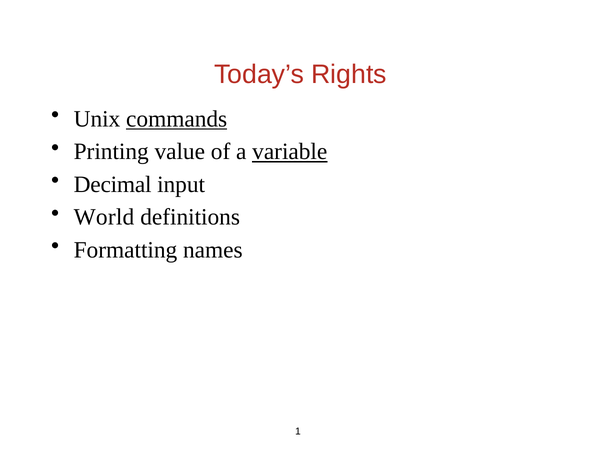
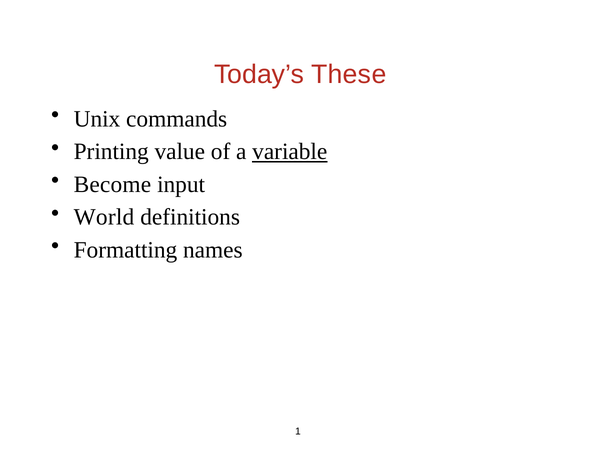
Rights: Rights -> These (349, 74)
commands underline: present -> none (177, 119)
Decimal: Decimal -> Become (112, 184)
